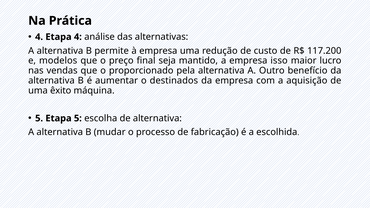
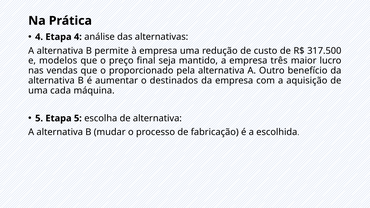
117.200: 117.200 -> 317.500 (324, 51)
isso: isso -> três (279, 61)
êxito: êxito -> cada (61, 91)
